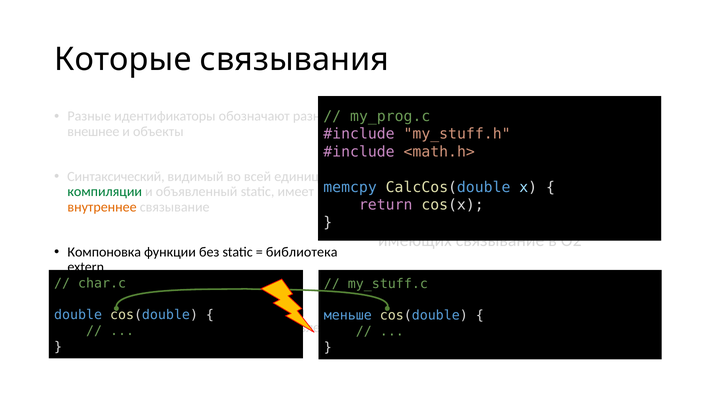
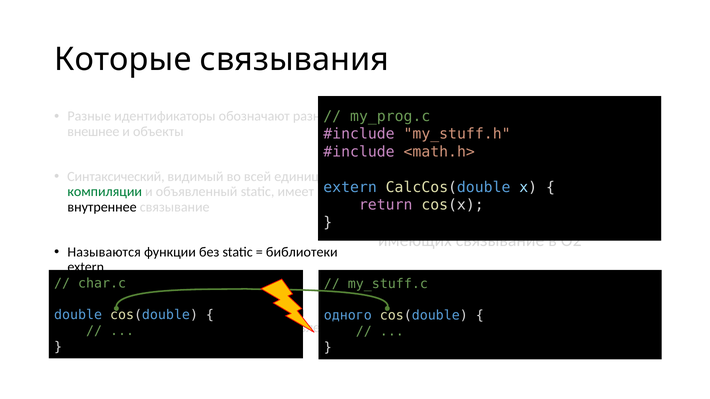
memcpy: memcpy -> extern (350, 187)
внутреннее colour: orange -> black (102, 207)
Компоновка: Компоновка -> Называются (104, 252)
библиотека: библиотека -> библиотеки (302, 252)
меньше: меньше -> одного (348, 316)
